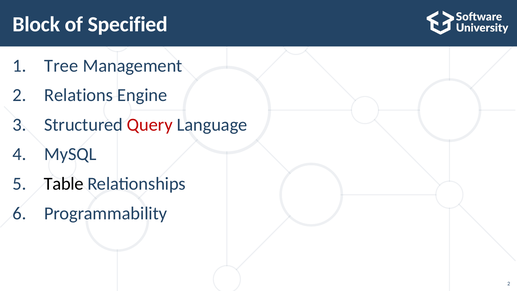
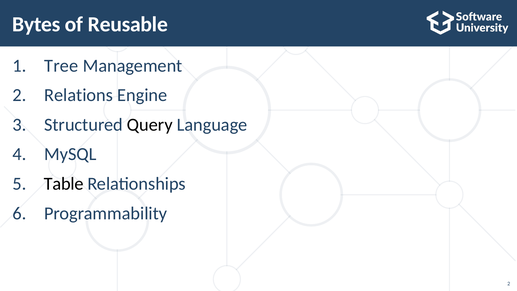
Block: Block -> Bytes (36, 24)
Specified: Specified -> Reusable (128, 24)
Query colour: red -> black (150, 125)
